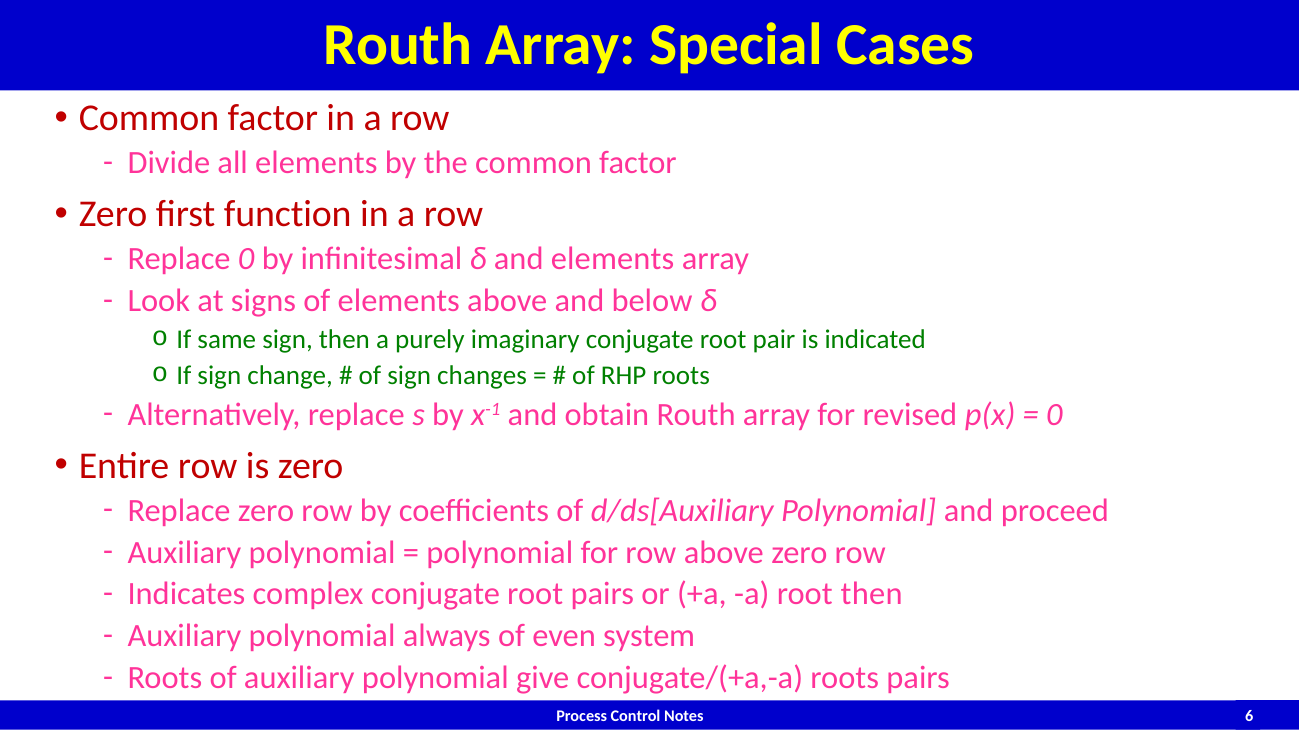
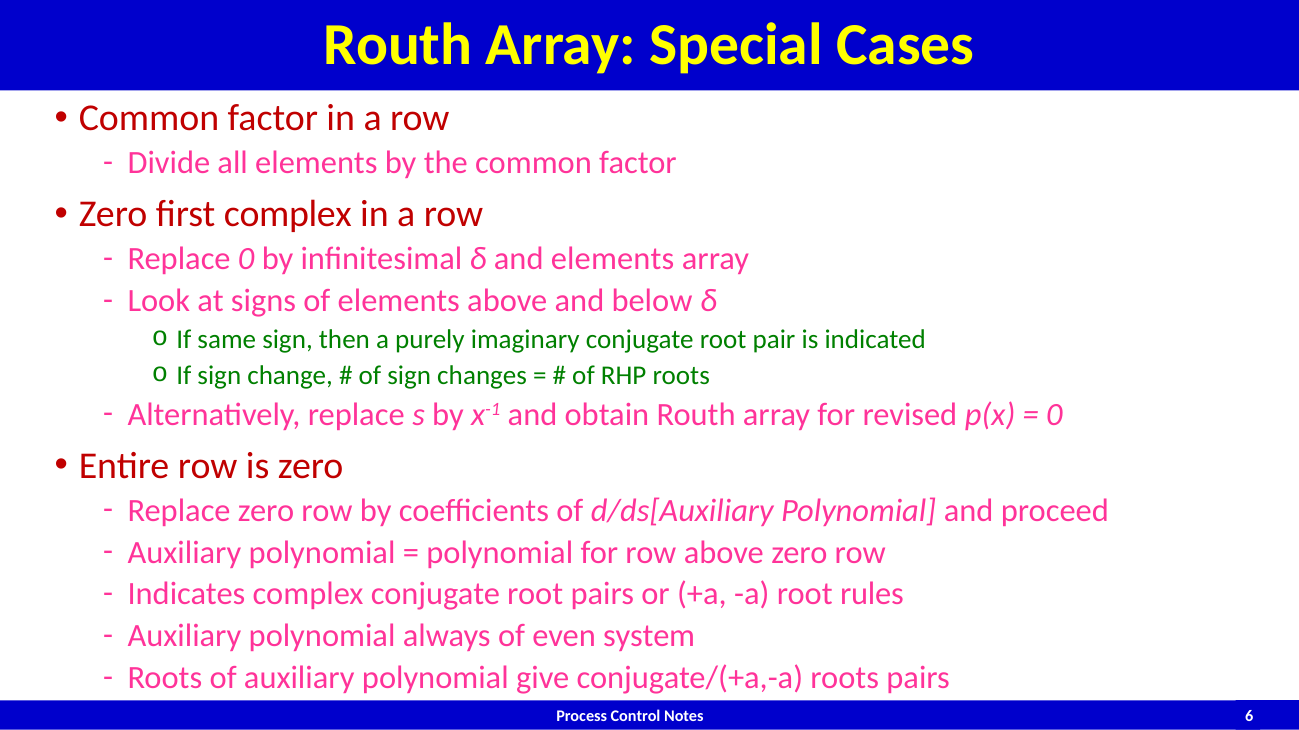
first function: function -> complex (288, 214)
root then: then -> rules (872, 595)
